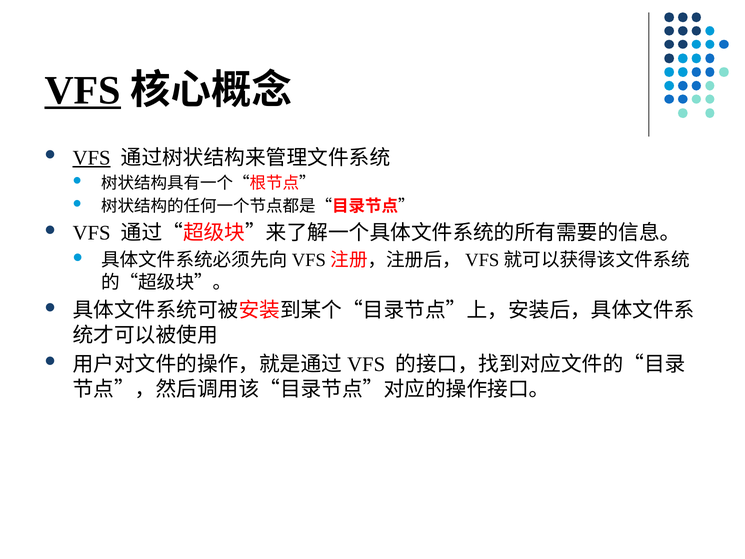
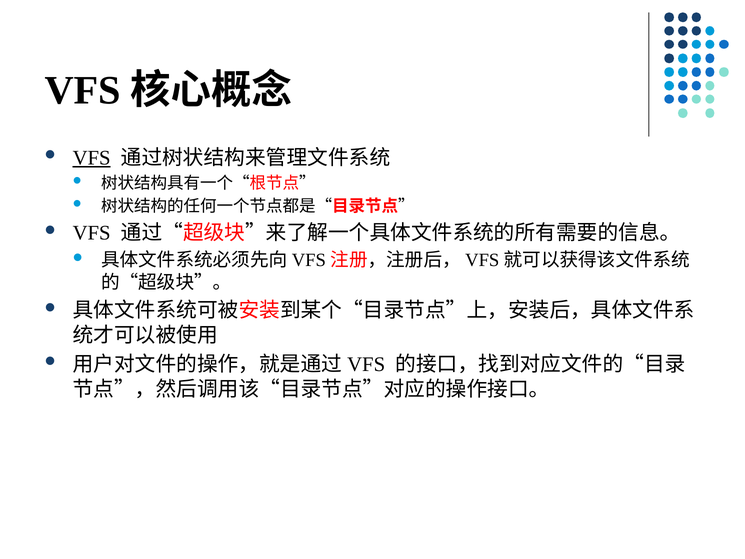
VFS underline: present -> none (83, 90)
